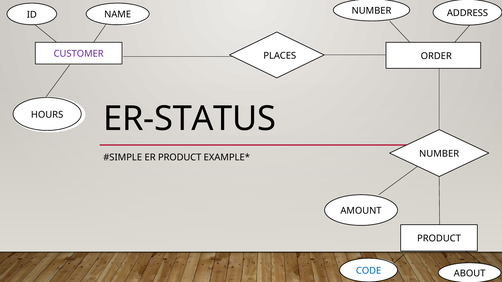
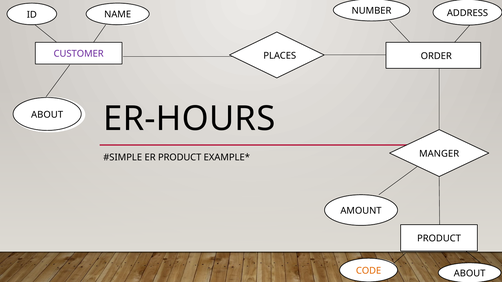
ER-STATUS: ER-STATUS -> ER-HOURS (189, 119)
HOURS: HOURS -> ABOUT (47, 115)
NUMBER: NUMBER -> MANGER (439, 154)
CODE colour: blue -> orange (369, 271)
